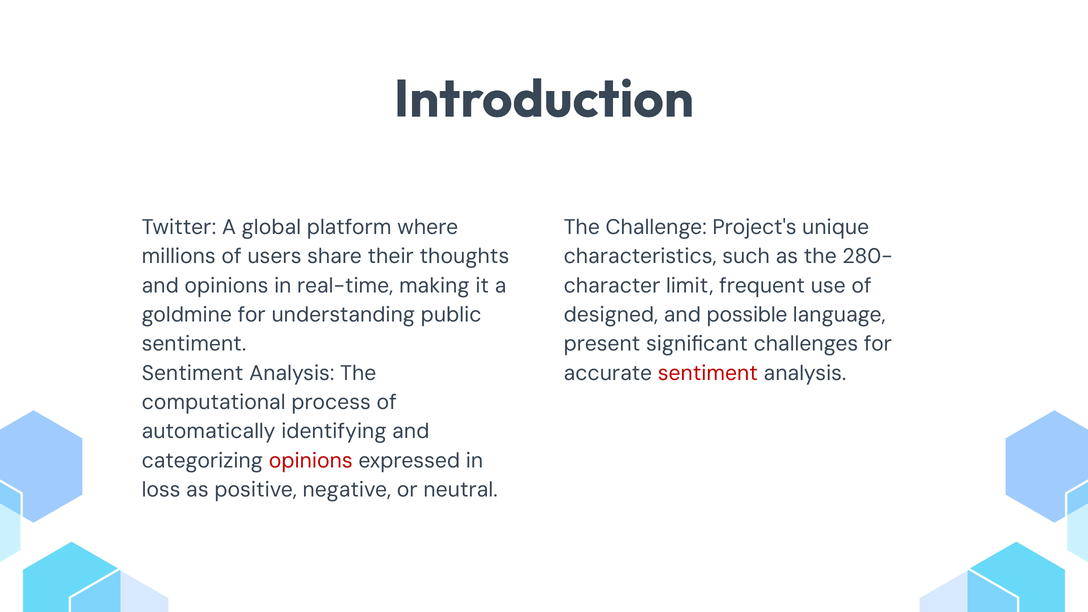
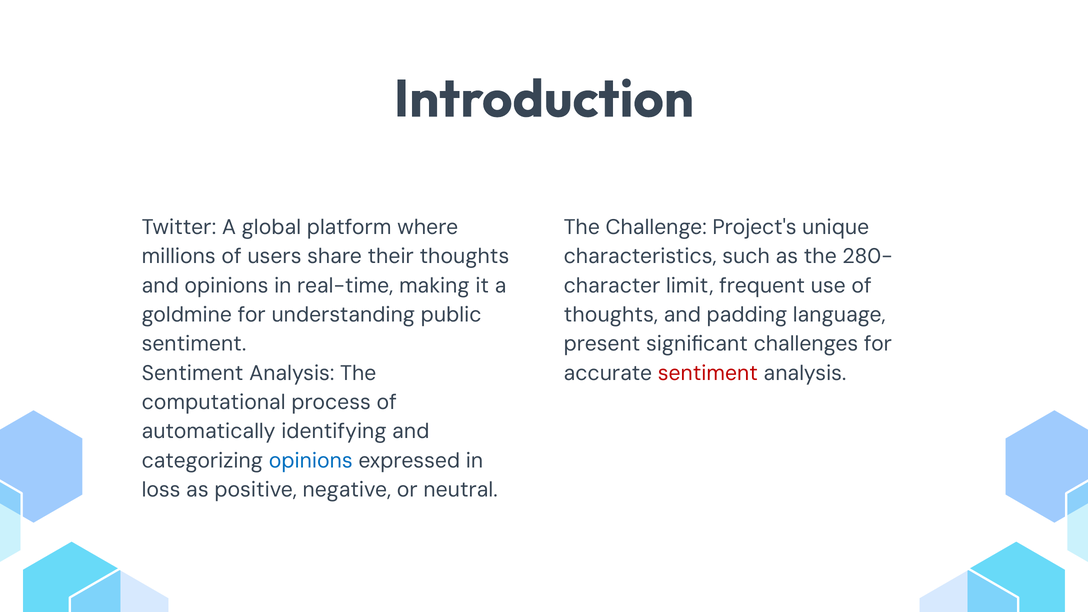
designed: designed -> thoughts (611, 315)
possible: possible -> padding (747, 315)
opinions colour: red -> blue (311, 461)
